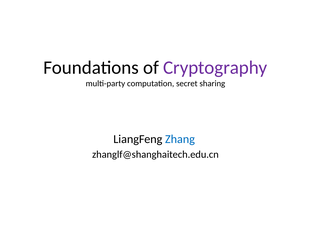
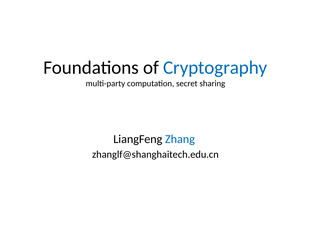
Cryptography colour: purple -> blue (215, 68)
